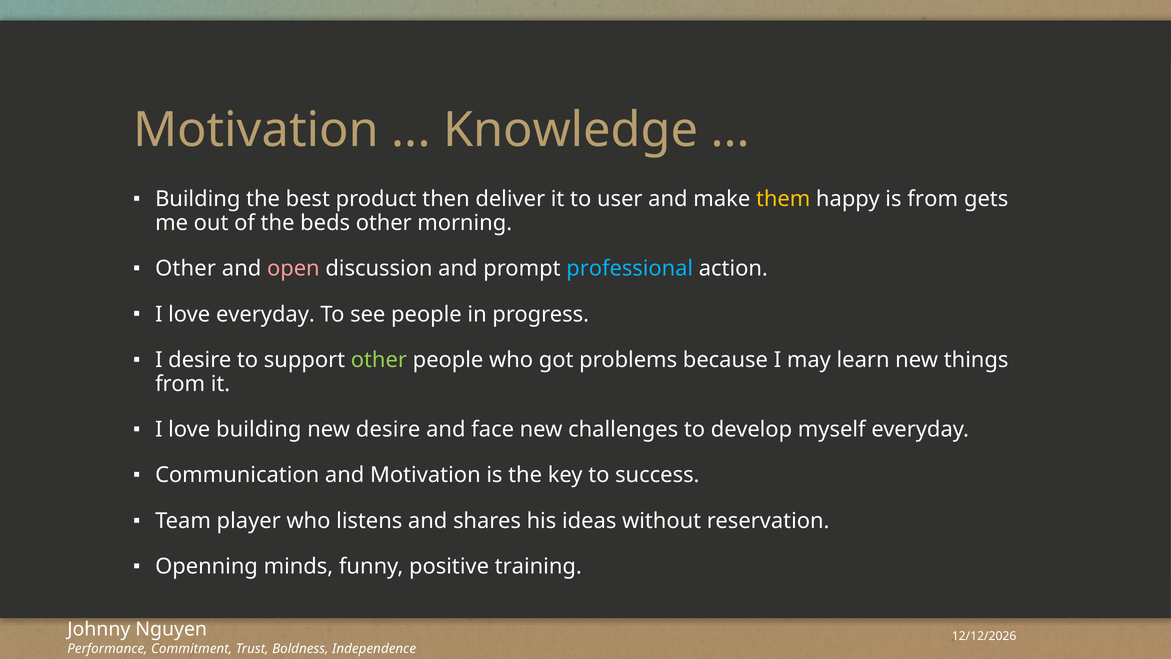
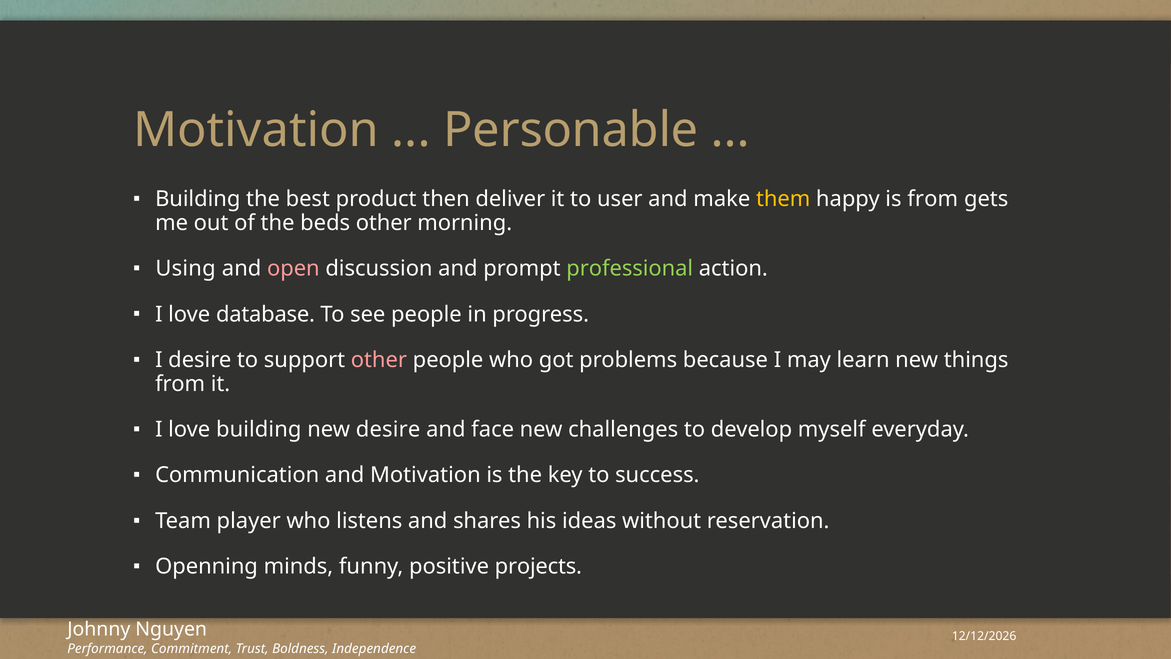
Knowledge: Knowledge -> Personable (571, 130)
Other: Other -> Using (186, 269)
professional colour: light blue -> light green (630, 269)
love everyday: everyday -> database (265, 314)
other colour: light green -> pink (379, 360)
training: training -> projects (538, 566)
